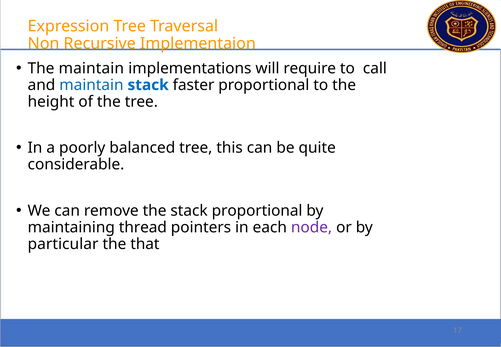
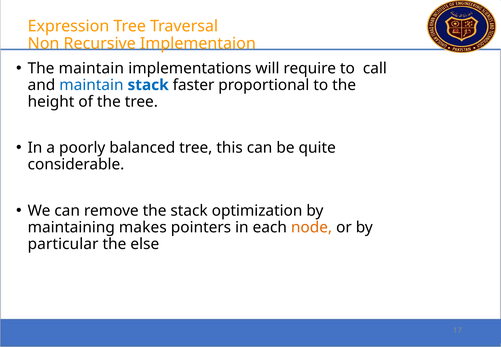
stack proportional: proportional -> optimization (257, 211)
thread: thread -> makes (143, 227)
node colour: purple -> orange (312, 227)
that: that -> else (145, 244)
